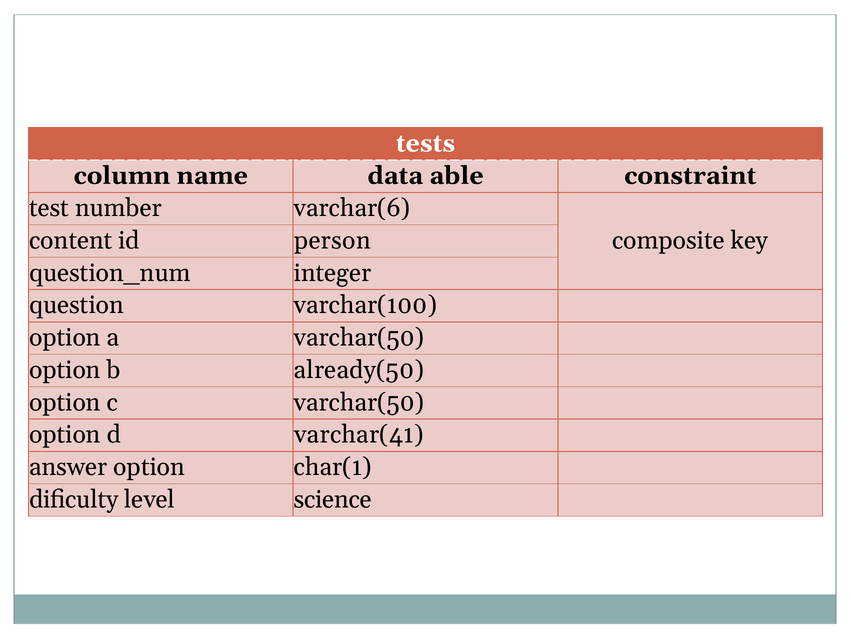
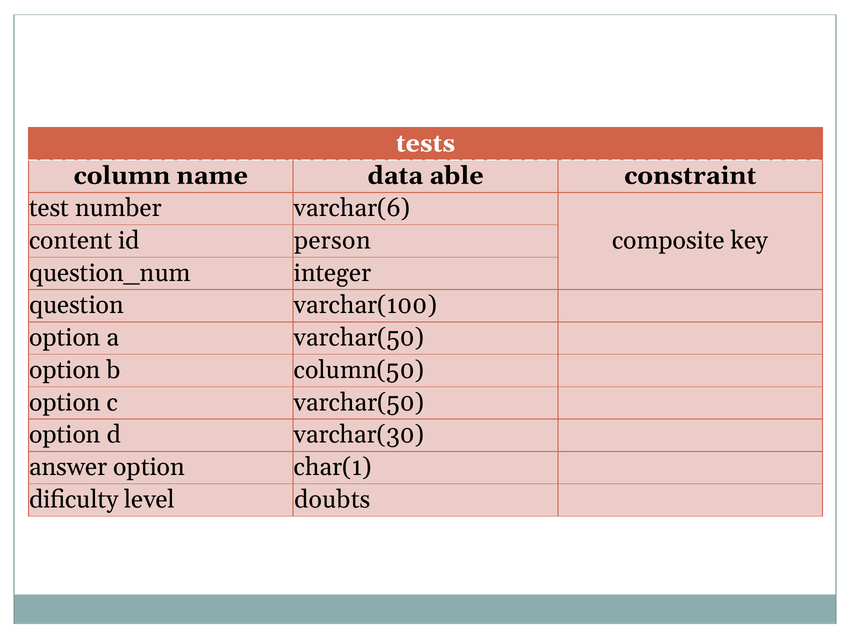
already(50: already(50 -> column(50 (359, 370)
varchar(41: varchar(41 -> varchar(30 (359, 435)
science: science -> doubts (332, 500)
